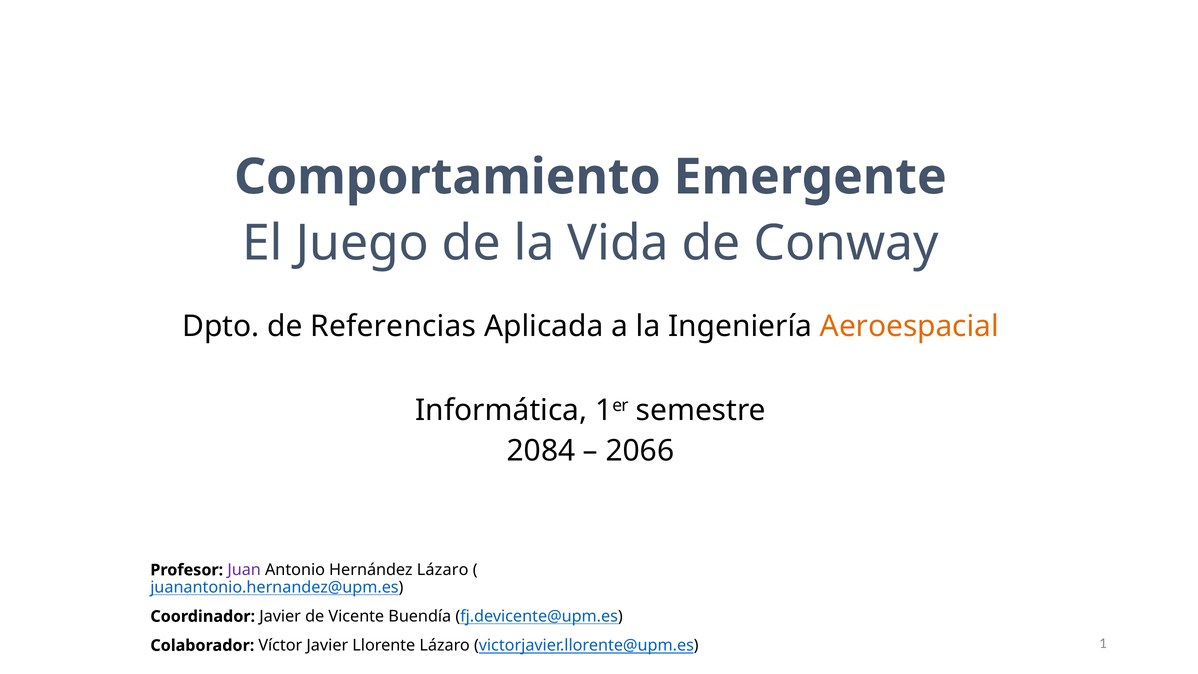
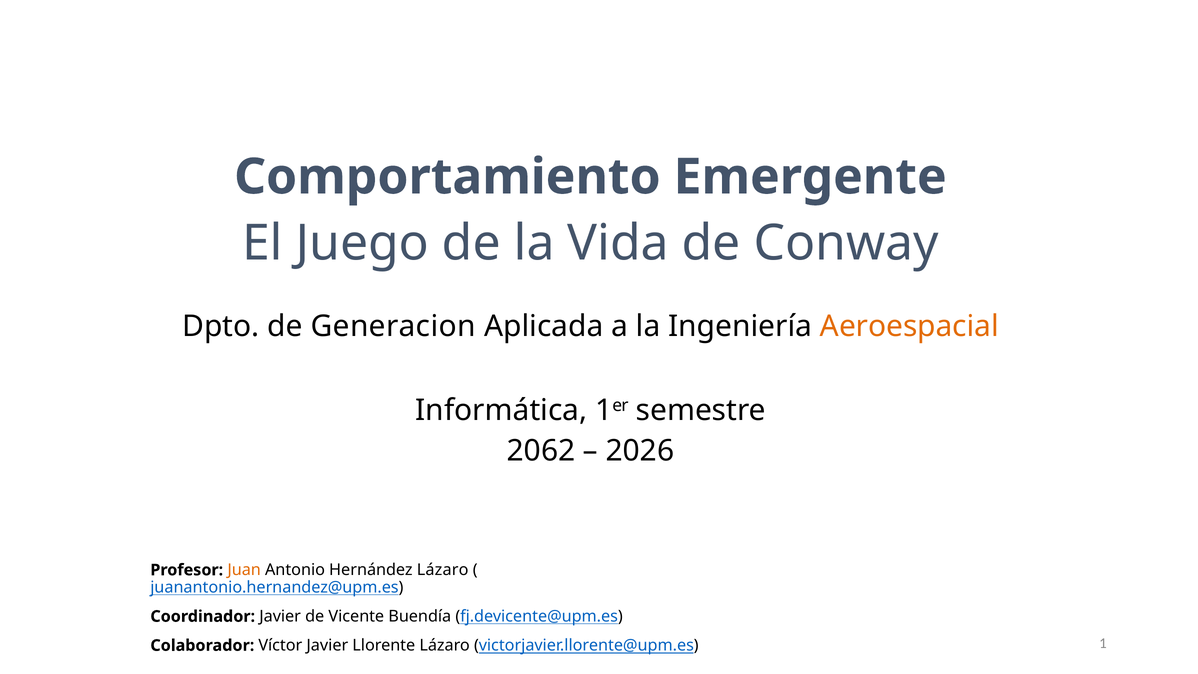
Referencias: Referencias -> Generacion (393, 326)
2084: 2084 -> 2062 (541, 451)
2066: 2066 -> 2026 (640, 451)
Juan colour: purple -> orange (244, 570)
